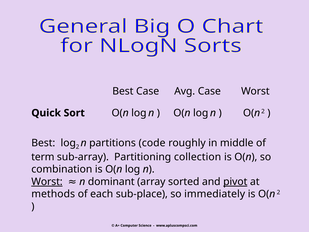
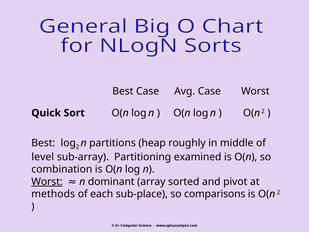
code: code -> heap (152, 143)
term: term -> level (43, 157)
collection: collection -> examined (198, 157)
pivot underline: present -> none (235, 182)
immediately: immediately -> comparisons (215, 194)
